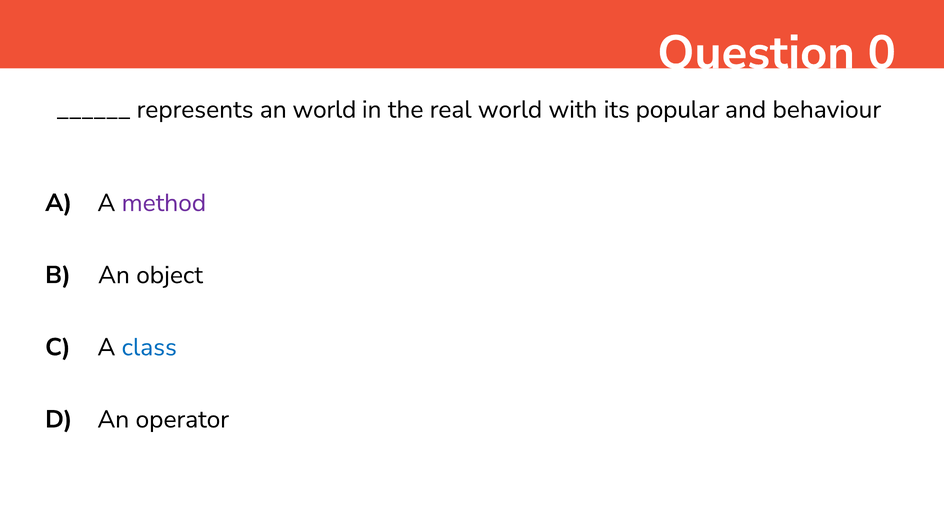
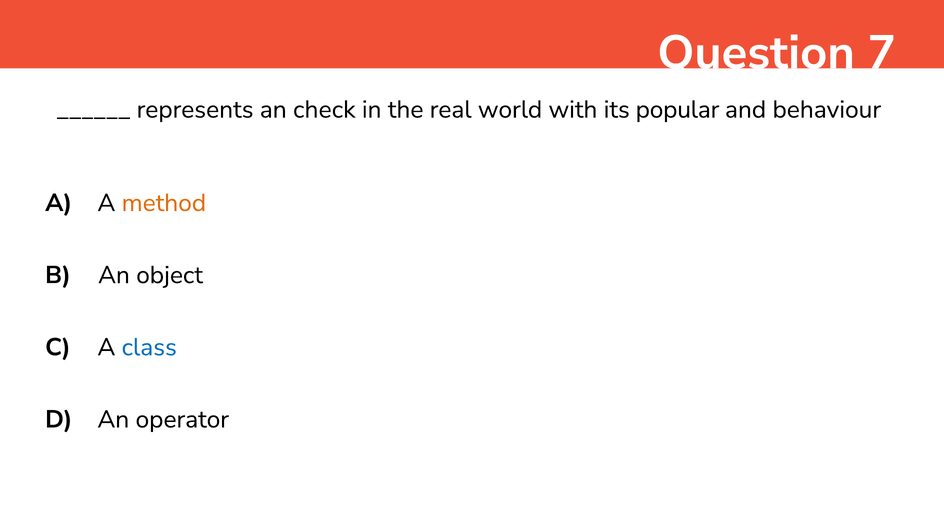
0: 0 -> 7 (882, 53)
an world: world -> check (324, 110)
method colour: purple -> orange (164, 203)
